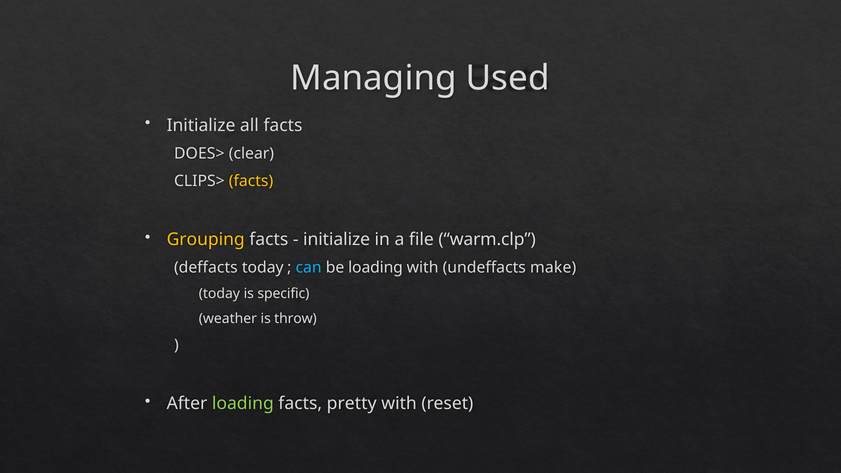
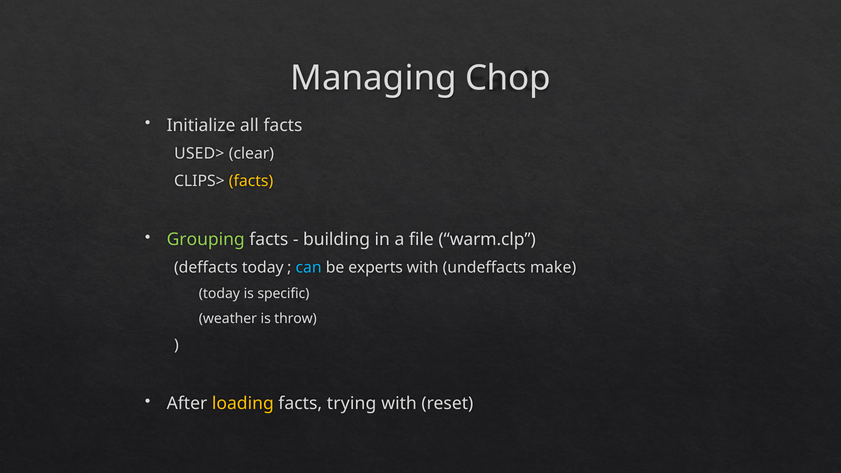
Used: Used -> Chop (508, 78)
DOES>: DOES> -> USED> (199, 154)
Grouping colour: yellow -> light green (206, 240)
initialize: initialize -> building (337, 240)
be loading: loading -> experts (376, 268)
loading colour: light green -> yellow (243, 404)
pretty: pretty -> trying (352, 404)
